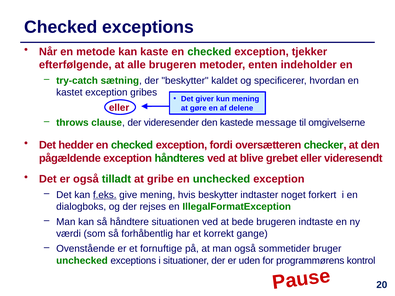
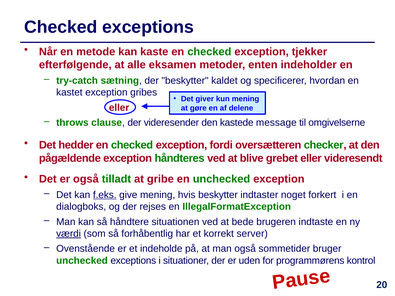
alle brugeren: brugeren -> eksamen (173, 65)
værdi underline: none -> present (69, 234)
gange: gange -> server (252, 234)
fornuftige: fornuftige -> indeholde (161, 249)
